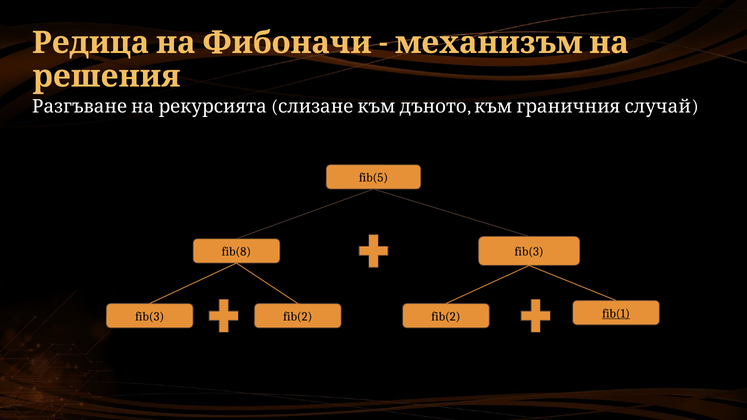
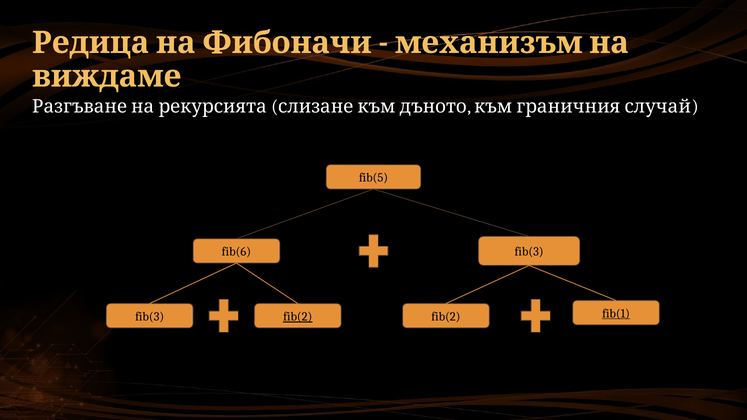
решения: решения -> виждаме (107, 76)
fib(8: fib(8 -> fib(6 (236, 252)
fib(2 underline: none -> present (298, 317)
